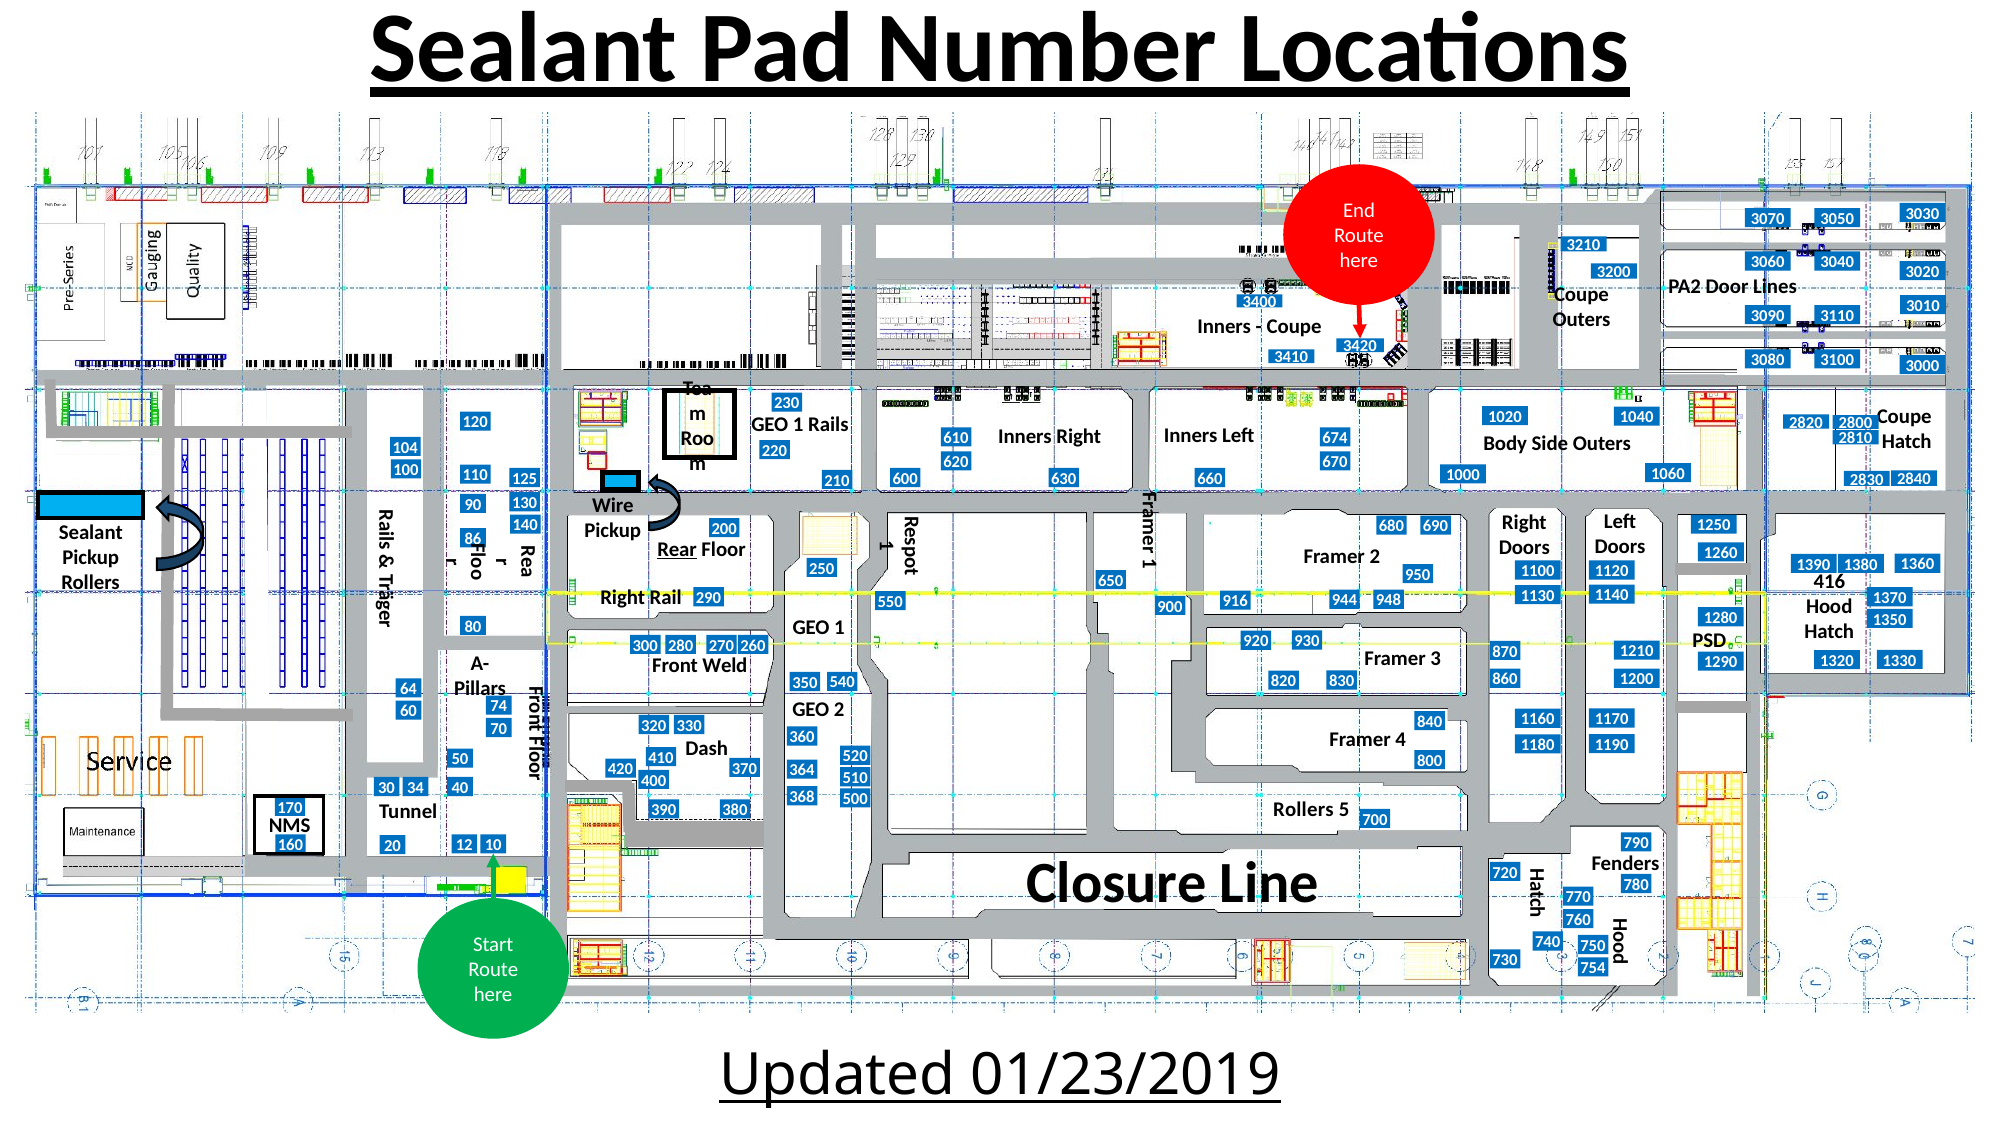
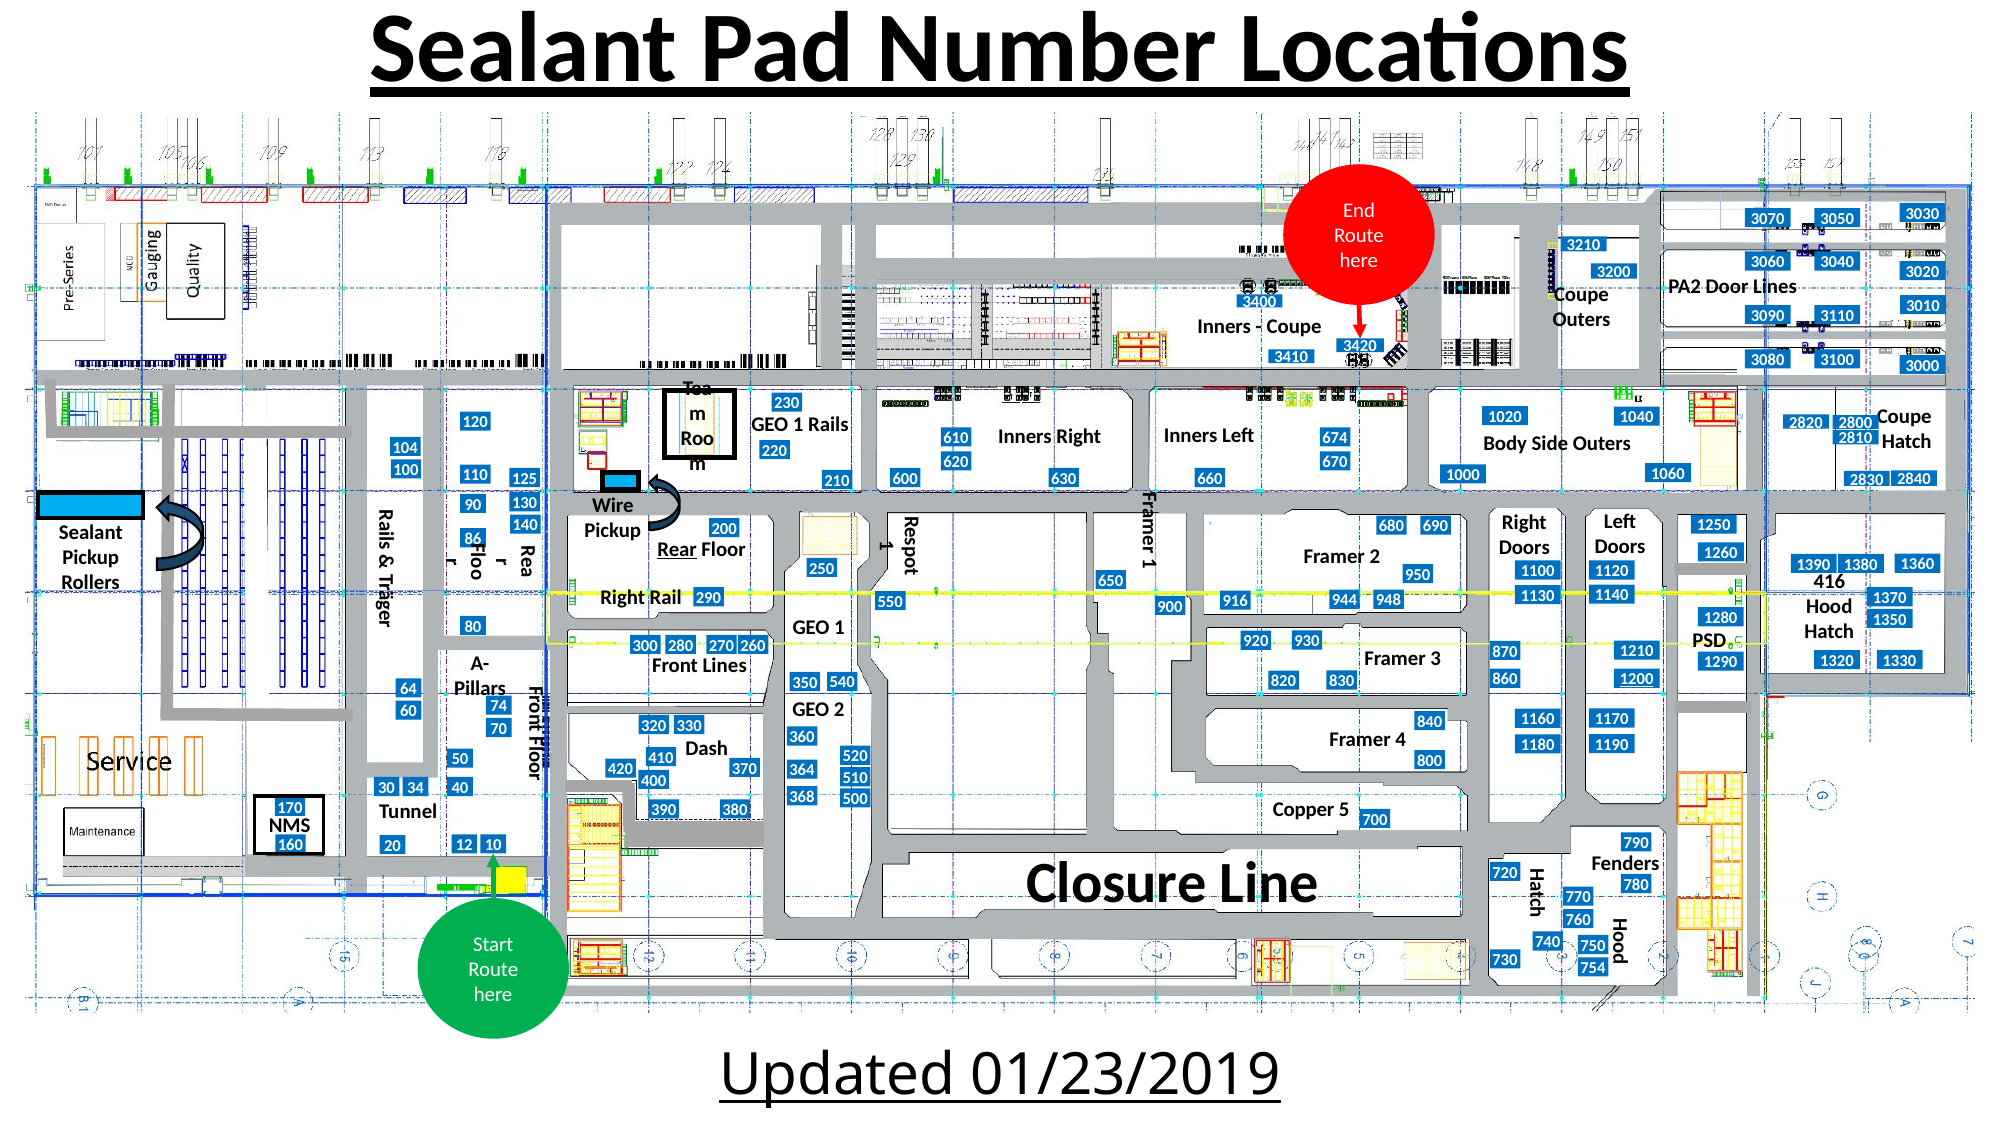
Front Weld: Weld -> Lines (725, 666)
1200 underline: none -> present (1637, 679)
Rollers: Rollers -> Copper (1304, 809)
